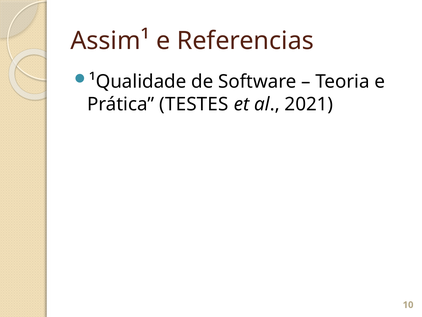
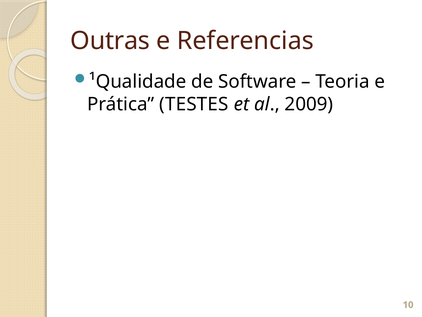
Assim¹: Assim¹ -> Outras (110, 41)
2021: 2021 -> 2009 (309, 104)
